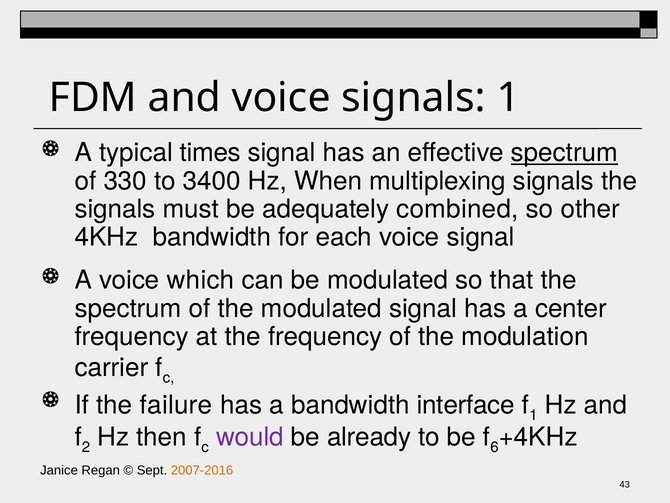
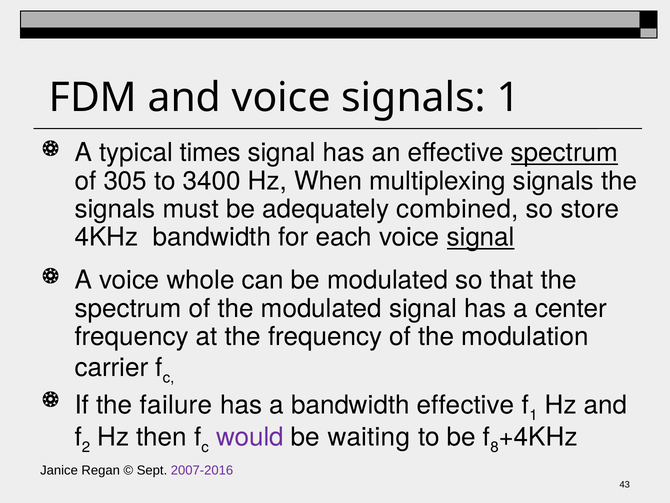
330: 330 -> 305 (125, 181)
other: other -> store (590, 209)
signal underline: none -> present (481, 237)
which: which -> whole (201, 280)
bandwidth interface: interface -> effective (466, 405)
already: already -> waiting (369, 437)
6: 6 -> 8 (495, 447)
2007-2016 colour: orange -> purple (202, 470)
